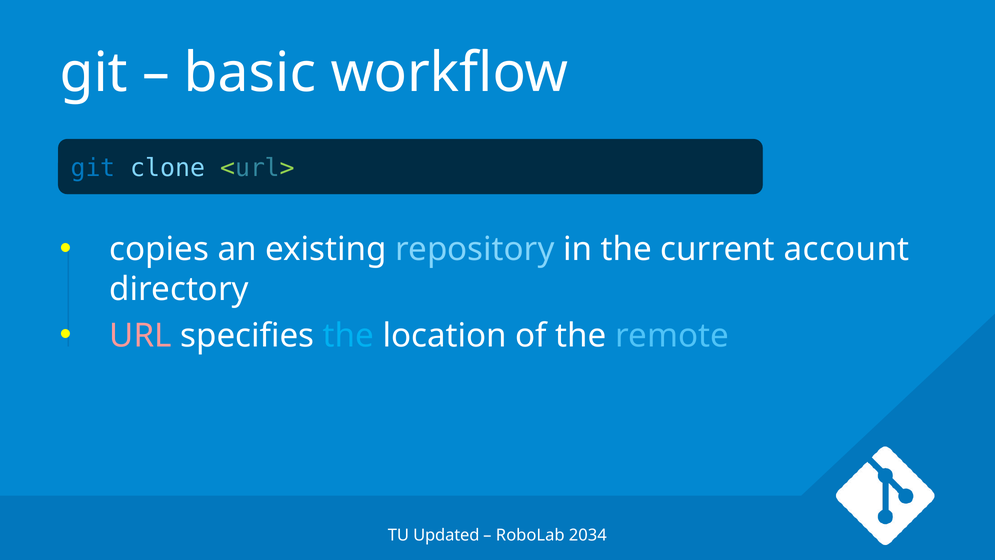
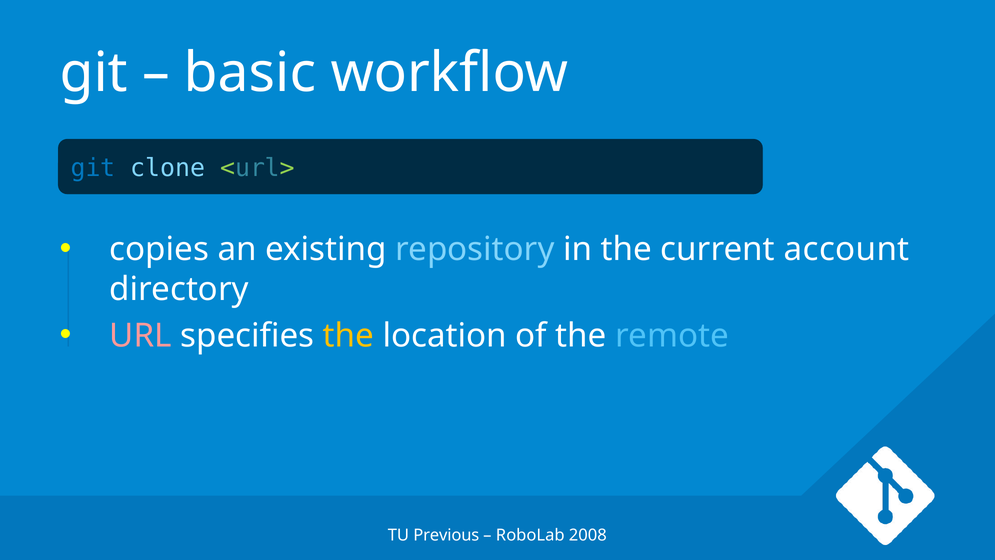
the colour: light blue -> yellow (348, 336)
Updated: Updated -> Previous (446, 535)
2034: 2034 -> 2008 (588, 535)
